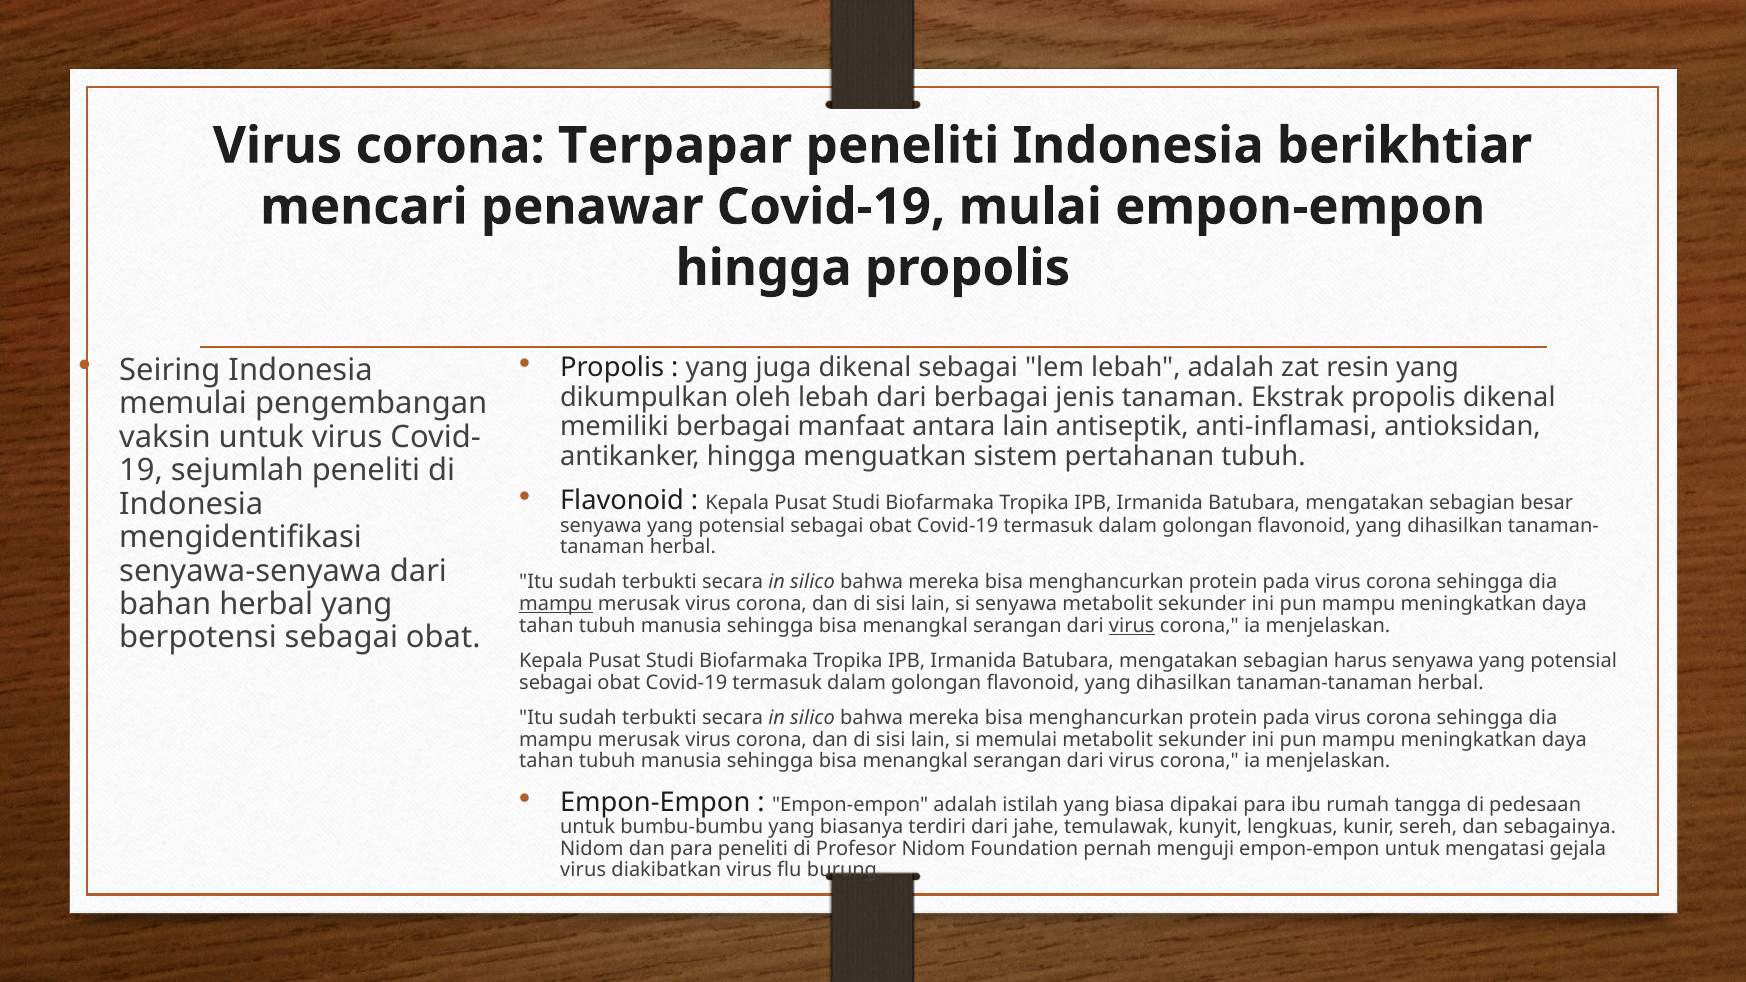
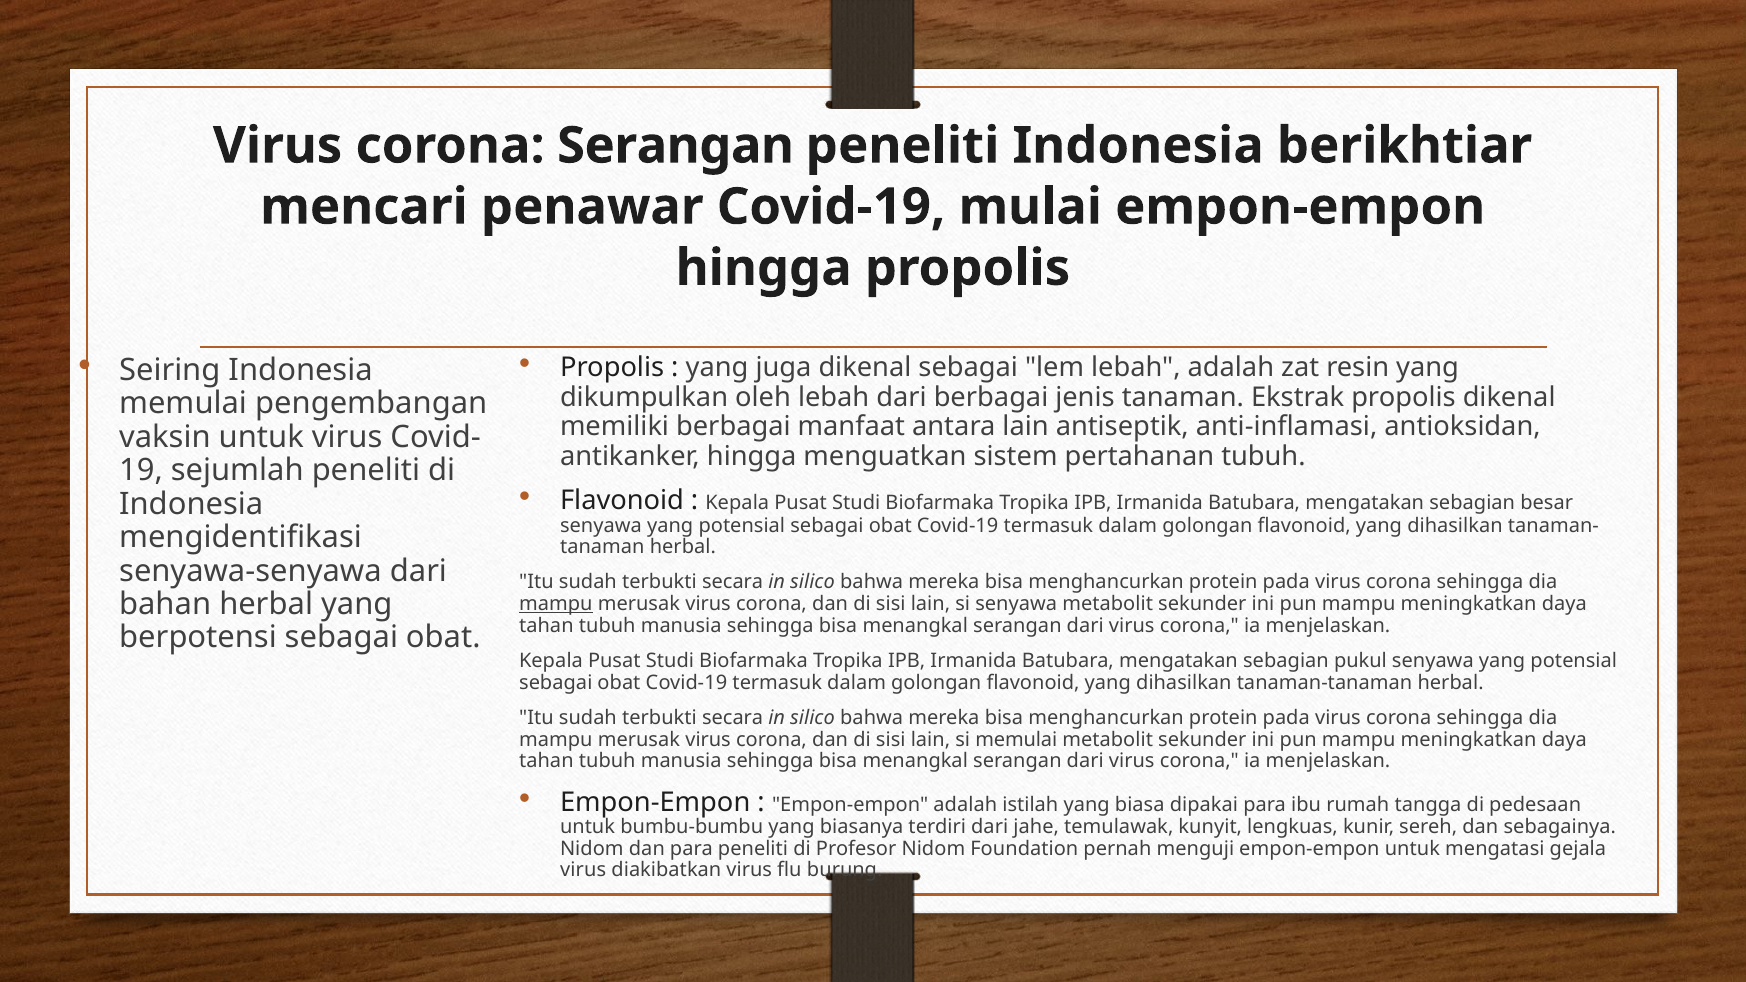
corona Terpapar: Terpapar -> Serangan (675, 146)
virus underline: present -> none (1132, 626)
harus: harus -> pukul (1360, 661)
